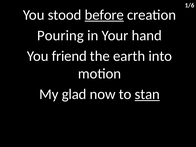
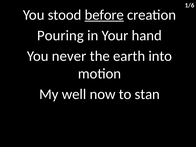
friend: friend -> never (69, 56)
glad: glad -> well (74, 94)
stan underline: present -> none (147, 94)
